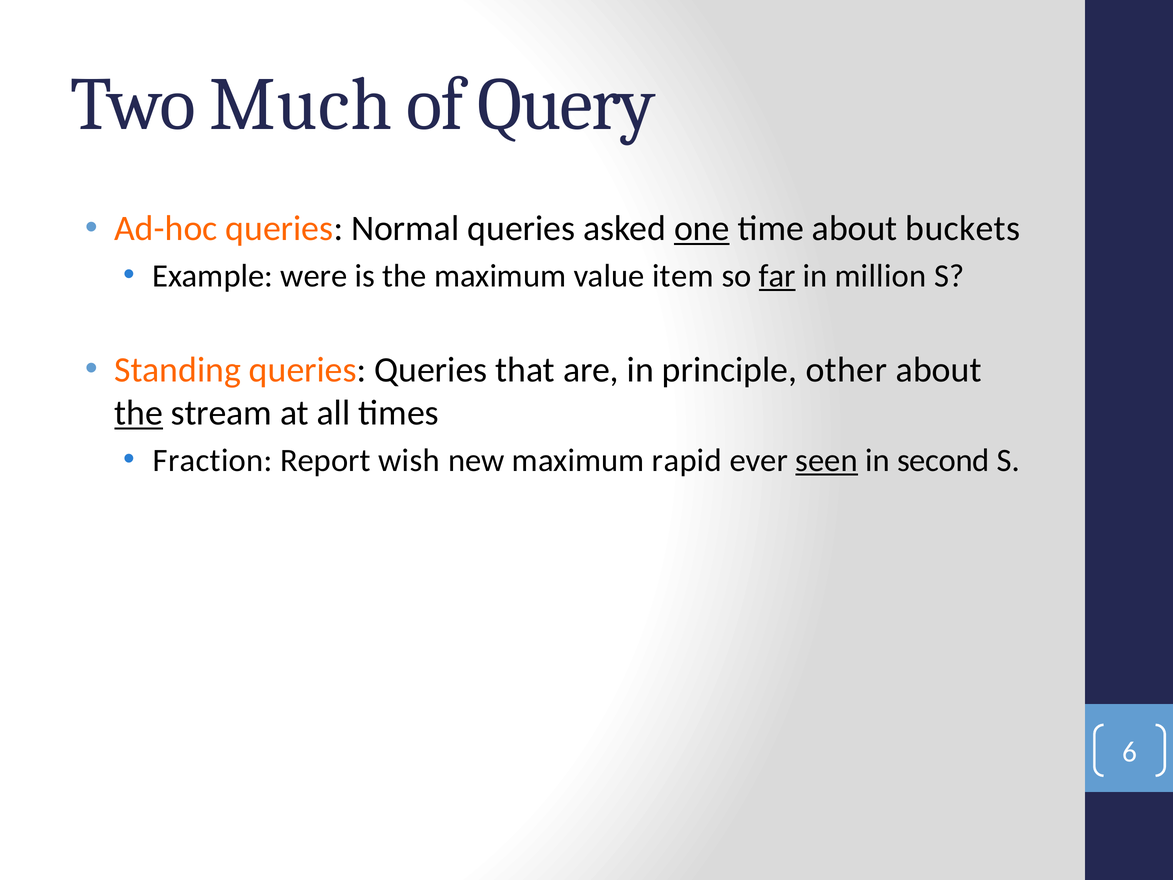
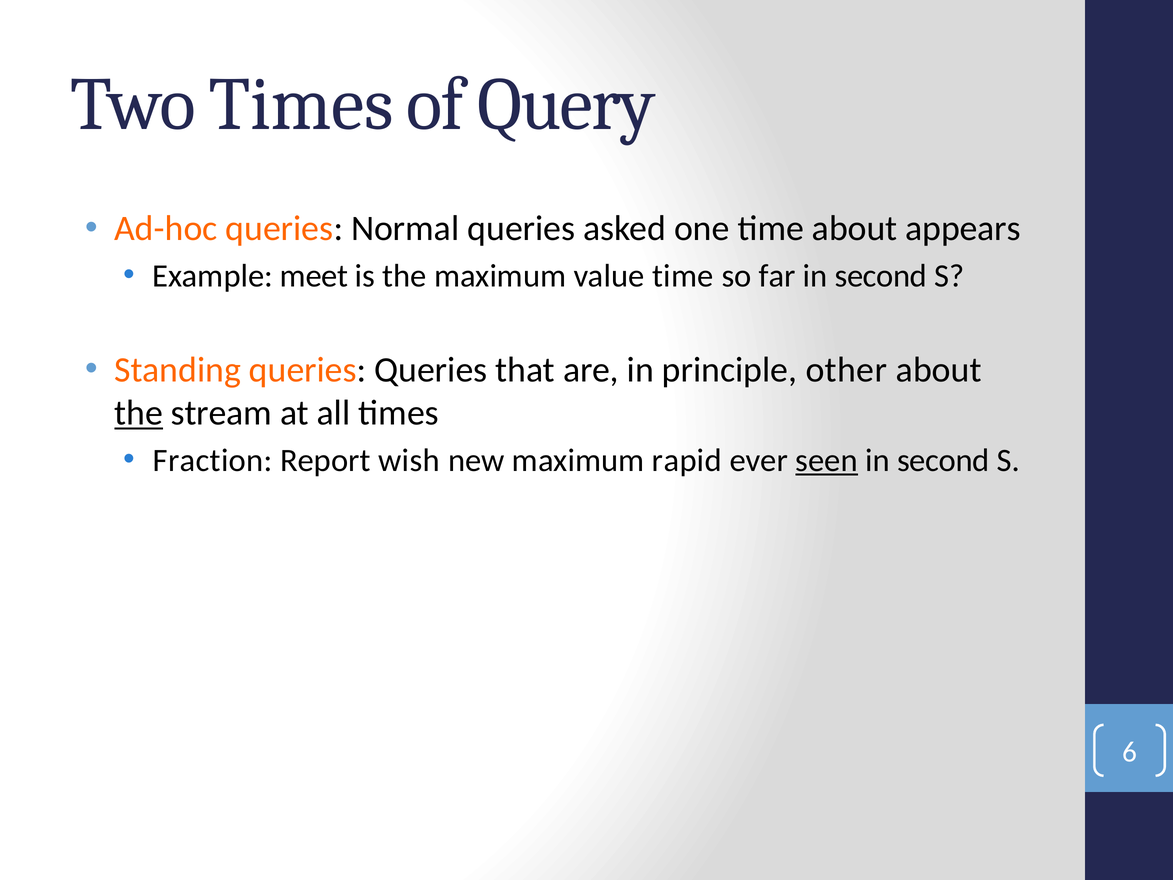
Two Much: Much -> Times (301, 104)
one underline: present -> none (702, 229)
buckets: buckets -> appears (963, 229)
were: were -> meet (314, 276)
value item: item -> time (683, 276)
far underline: present -> none (777, 276)
million: million -> second (881, 276)
